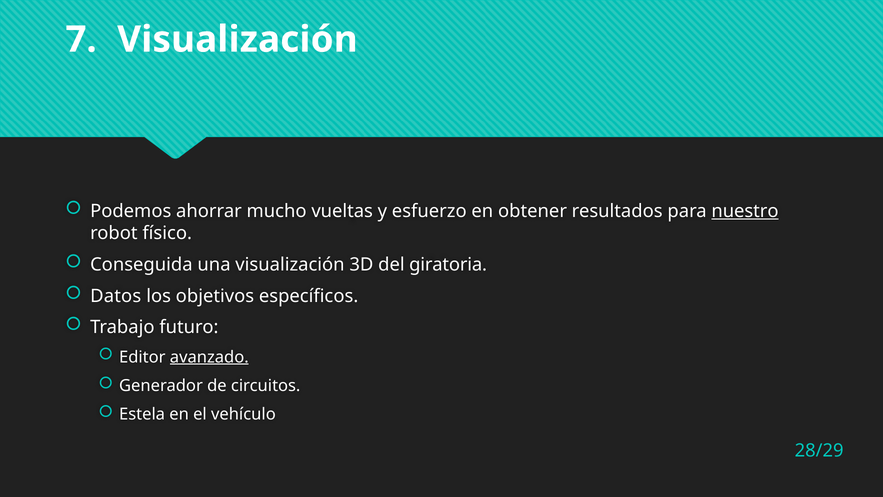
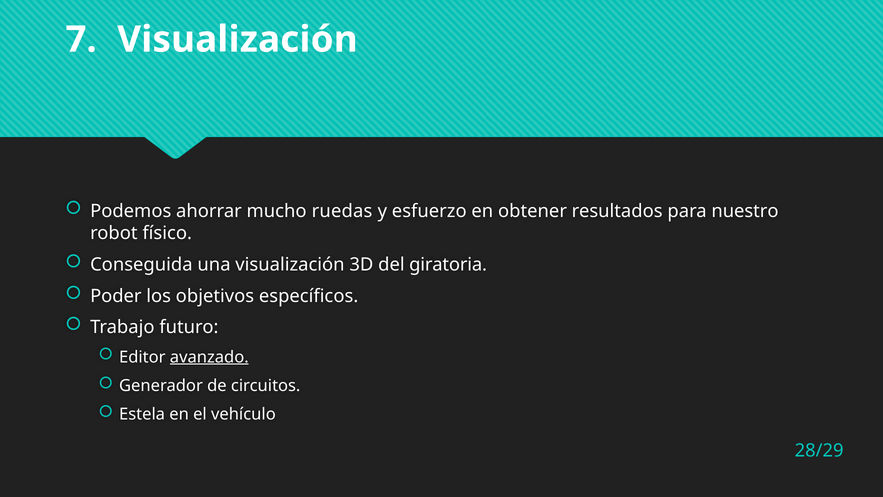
vueltas: vueltas -> ruedas (342, 211)
nuestro underline: present -> none (745, 211)
Datos: Datos -> Poder (116, 296)
